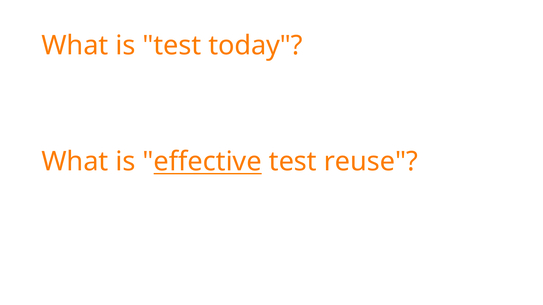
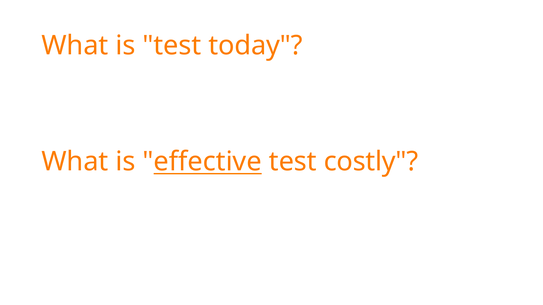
reuse: reuse -> costly (371, 162)
